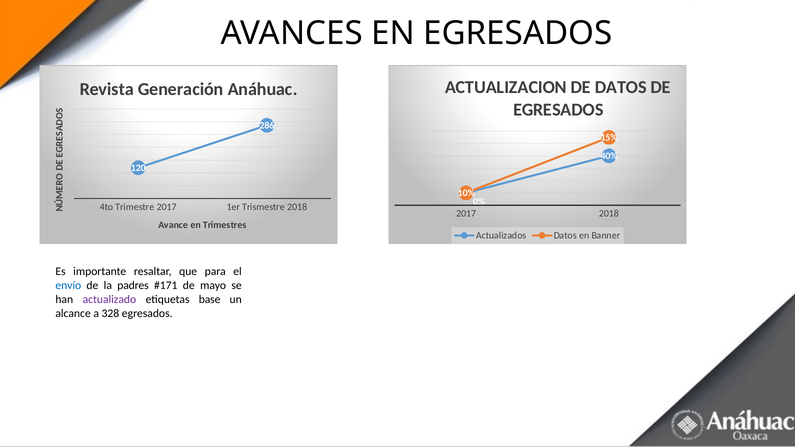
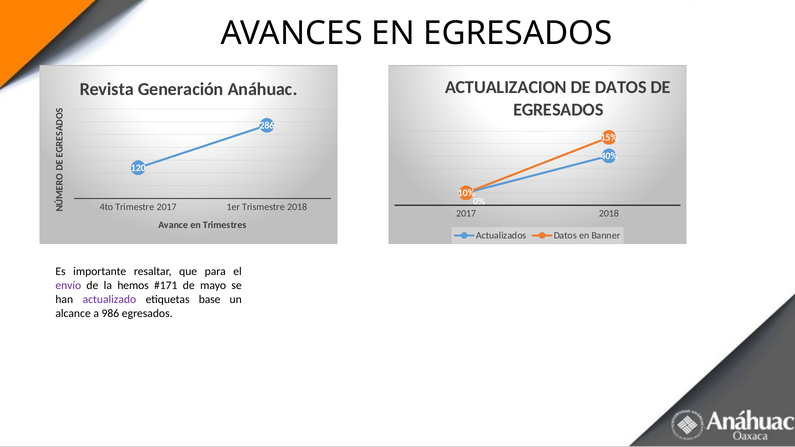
envío colour: blue -> purple (68, 286)
padres: padres -> hemos (133, 286)
328: 328 -> 986 (110, 313)
